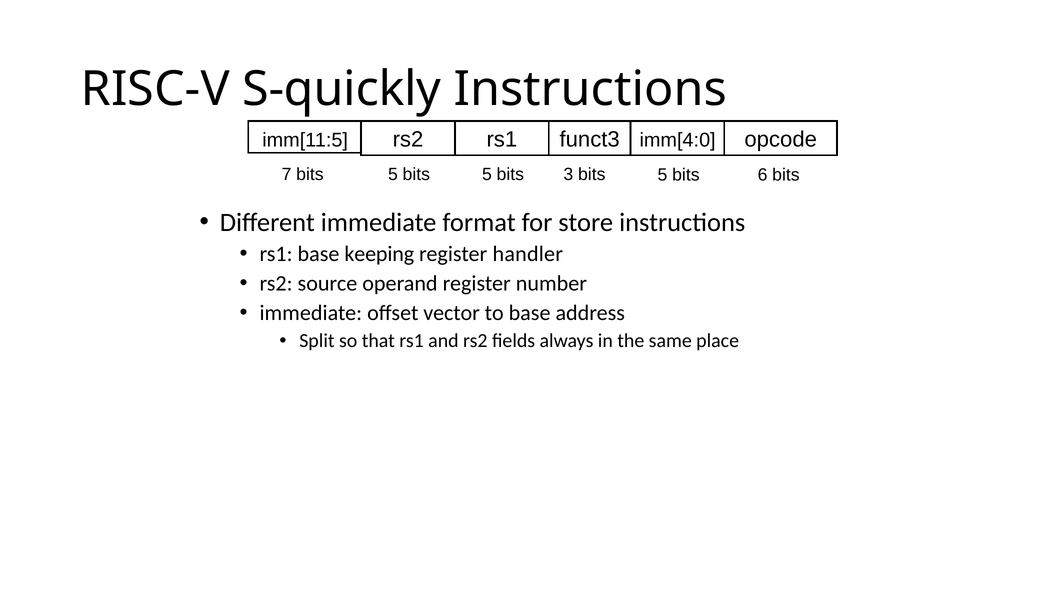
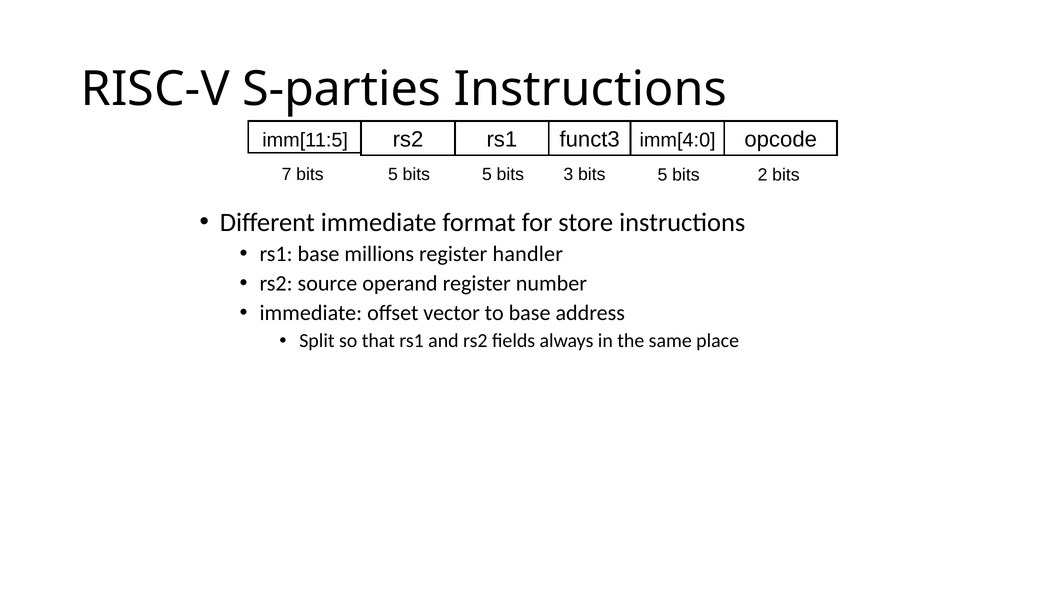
S-quickly: S-quickly -> S-parties (342, 89)
6: 6 -> 2 (763, 175)
keeping: keeping -> millions (379, 254)
